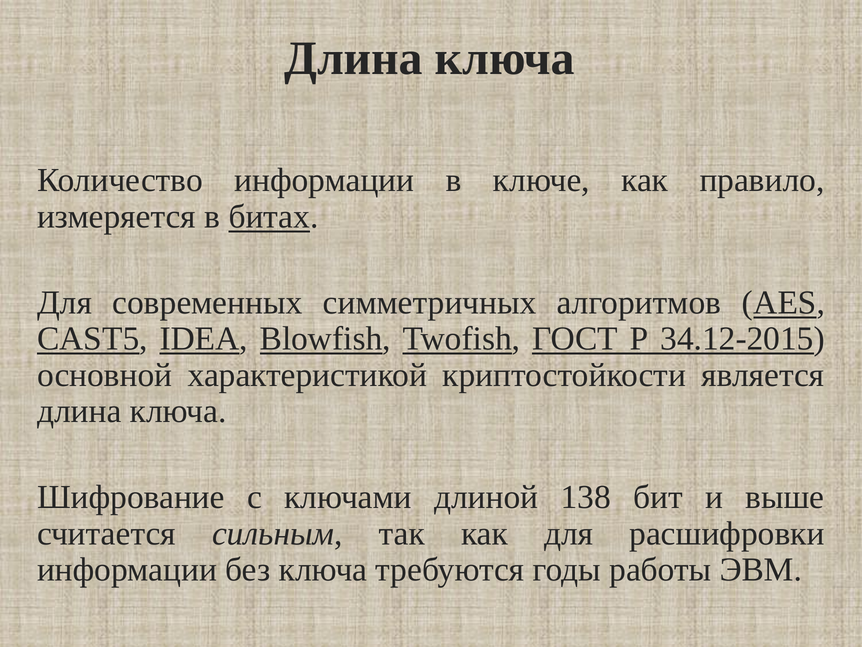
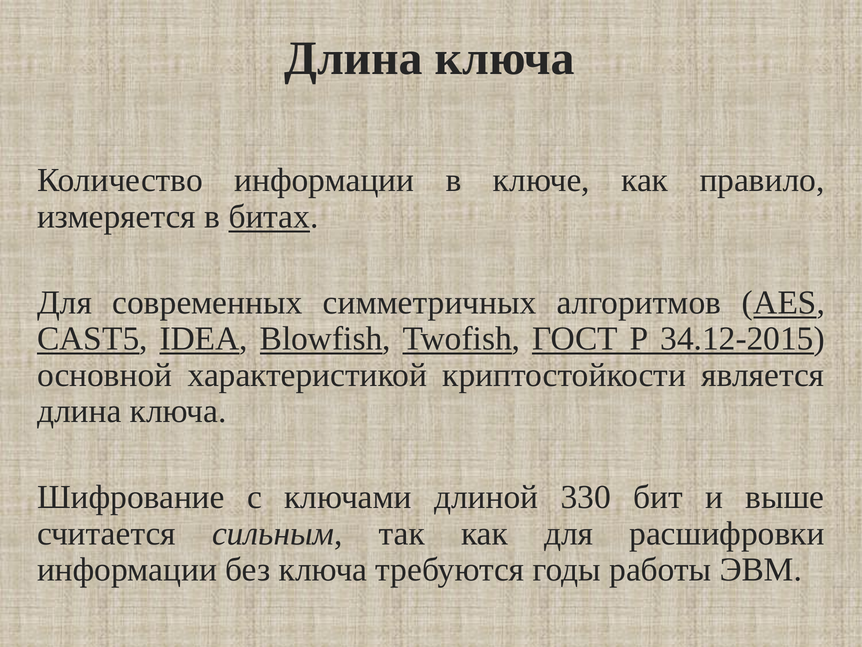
138: 138 -> 330 (586, 497)
